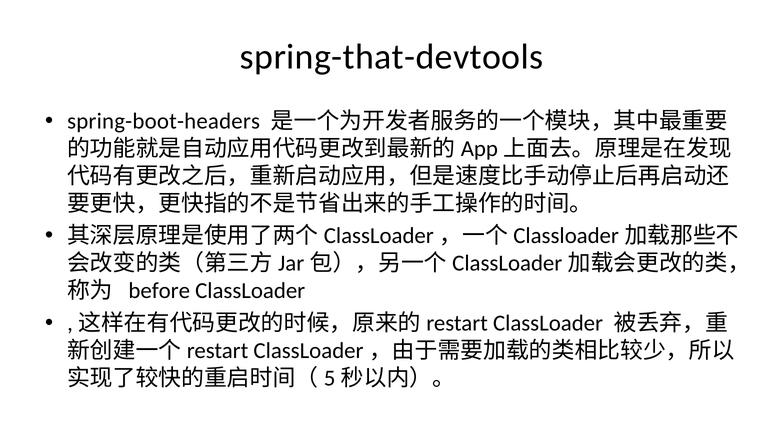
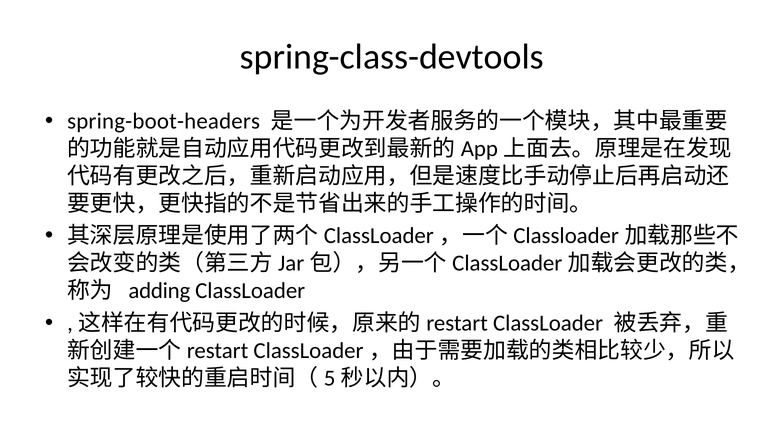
spring-that-devtools: spring-that-devtools -> spring-class-devtools (392, 57)
before: before -> adding (159, 291)
